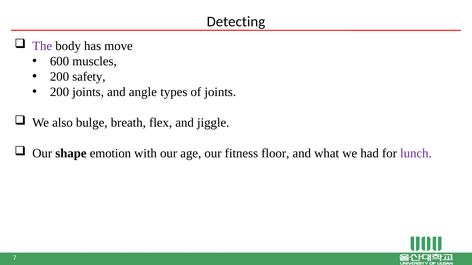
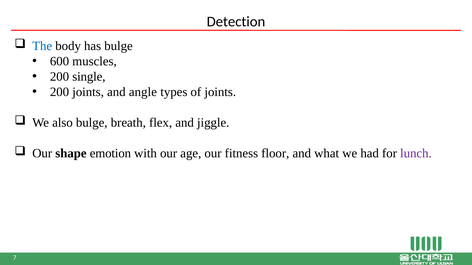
Detecting: Detecting -> Detection (236, 22)
The colour: purple -> blue (42, 46)
has move: move -> bulge (119, 46)
safety: safety -> single (89, 77)
